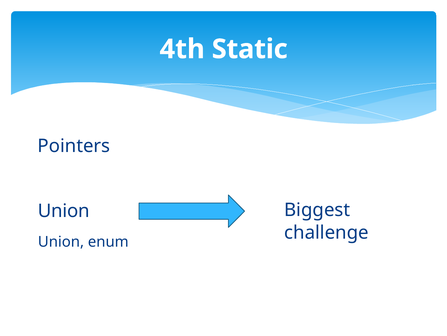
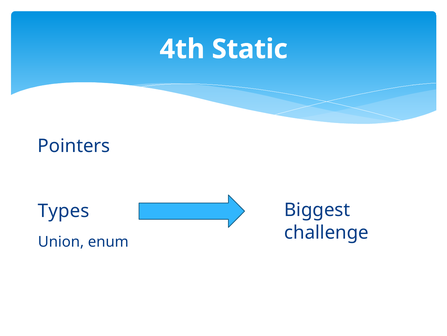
Union: Union -> Types (64, 210)
